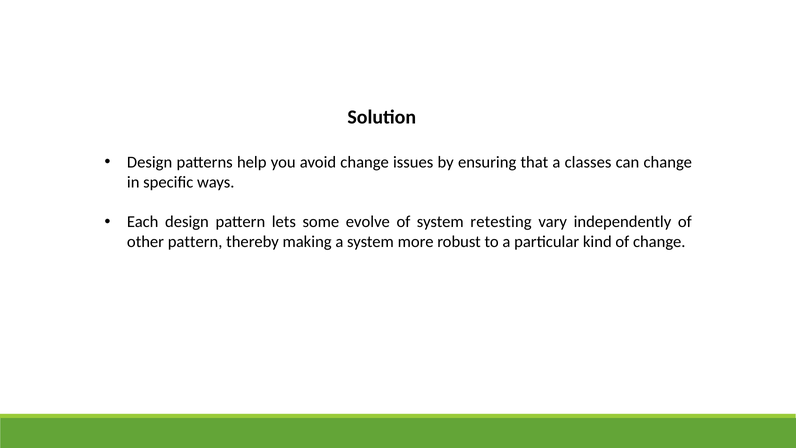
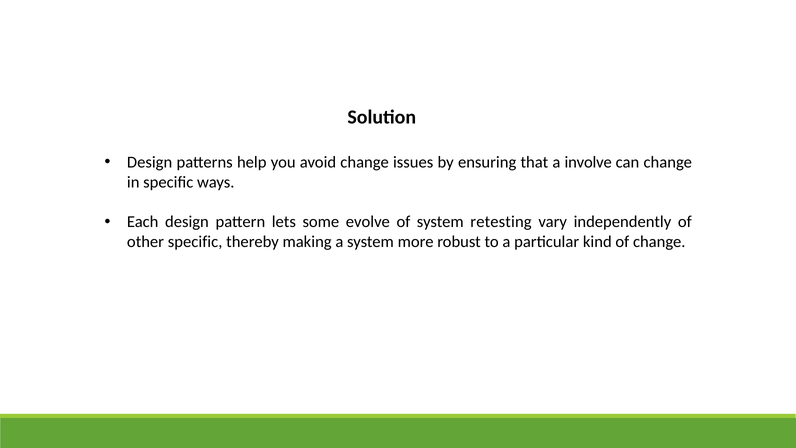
classes: classes -> involve (588, 162)
other pattern: pattern -> specific (195, 242)
